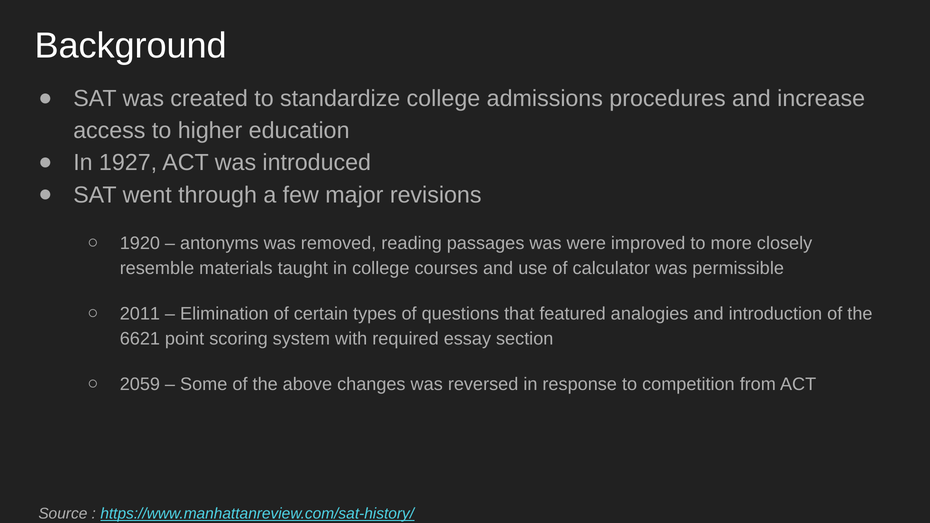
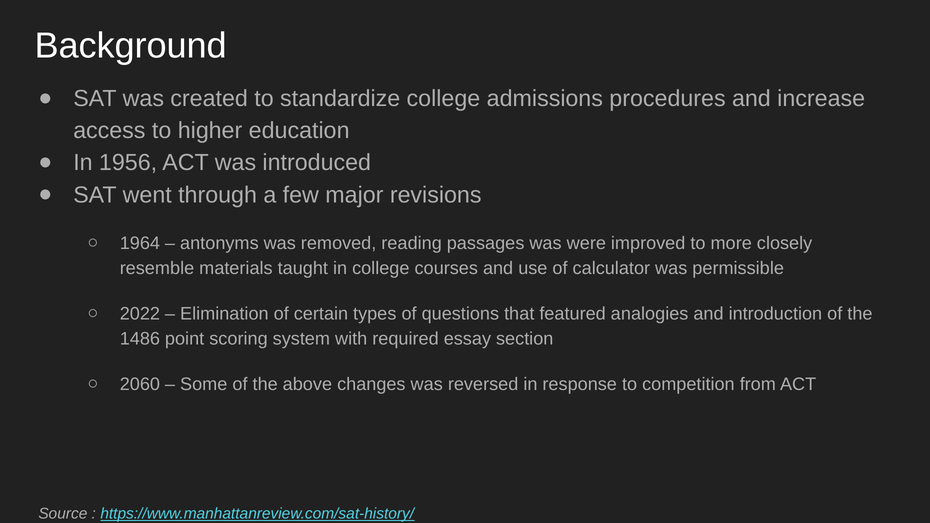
1927: 1927 -> 1956 (128, 163)
1920: 1920 -> 1964 (140, 243)
2011: 2011 -> 2022 (140, 314)
6621: 6621 -> 1486 (140, 339)
2059: 2059 -> 2060 (140, 384)
